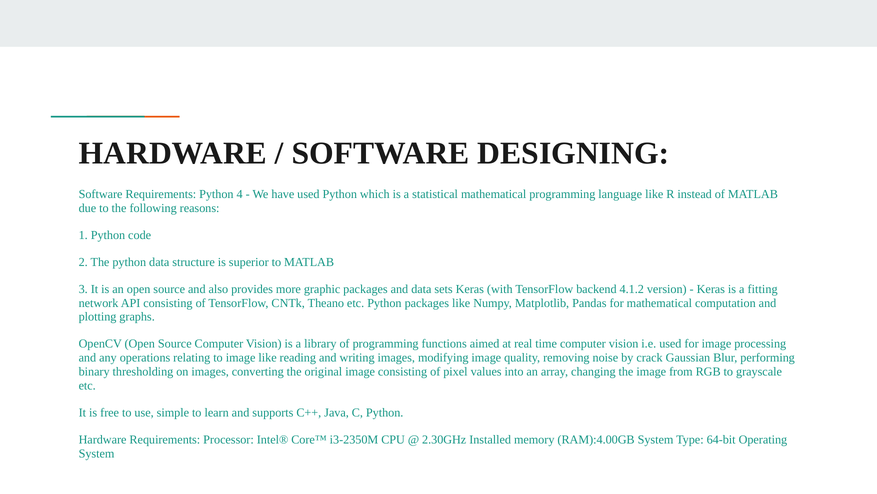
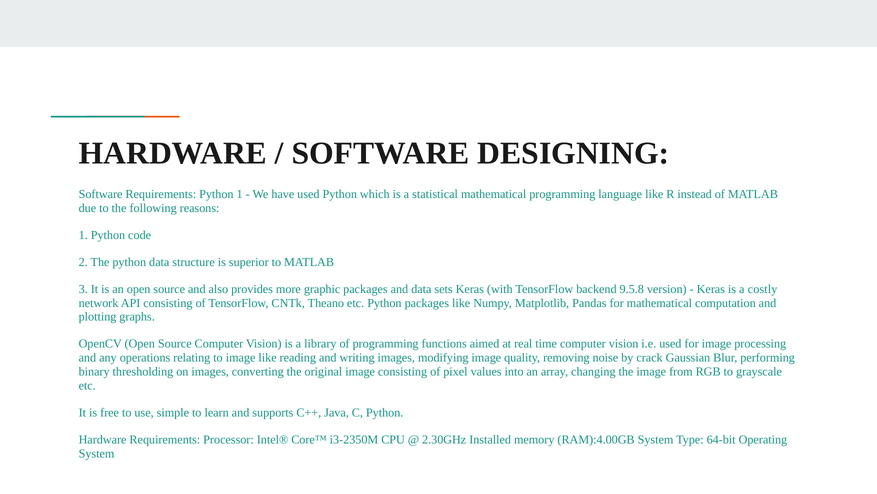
Python 4: 4 -> 1 (240, 194)
4.1.2: 4.1.2 -> 9.5.8 (632, 289)
fitting: fitting -> costly (763, 289)
